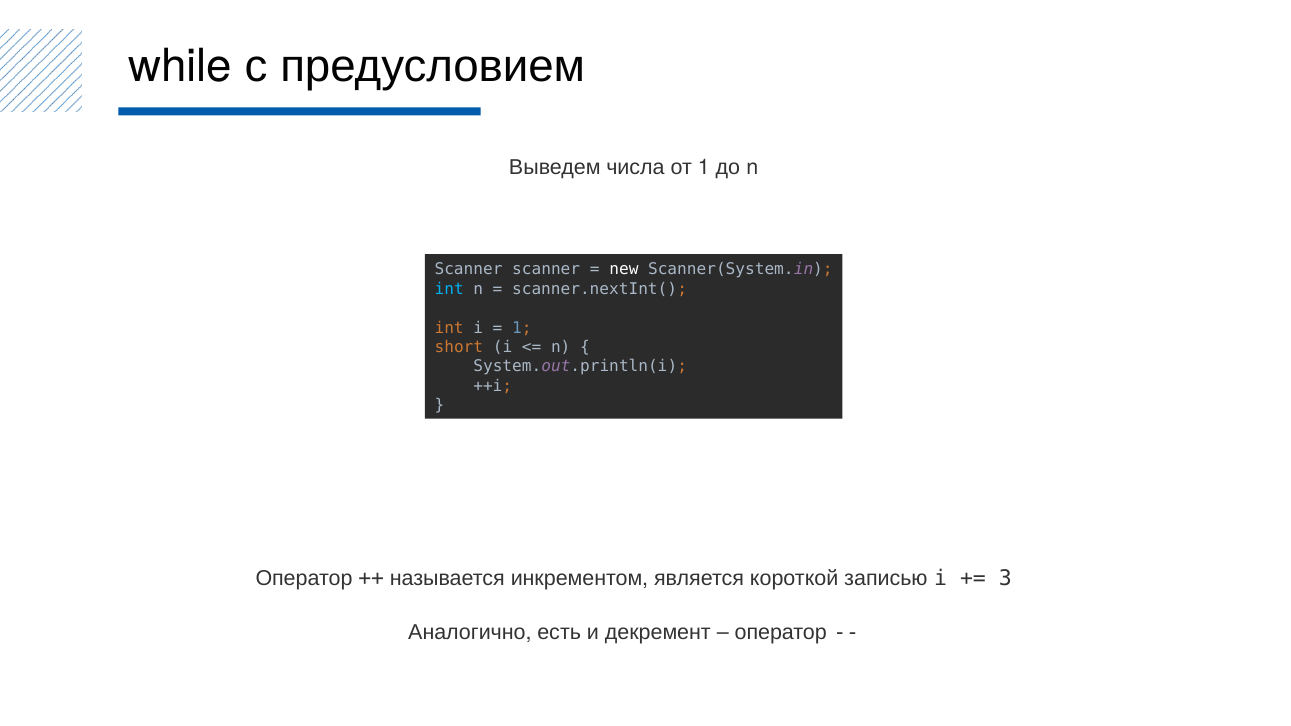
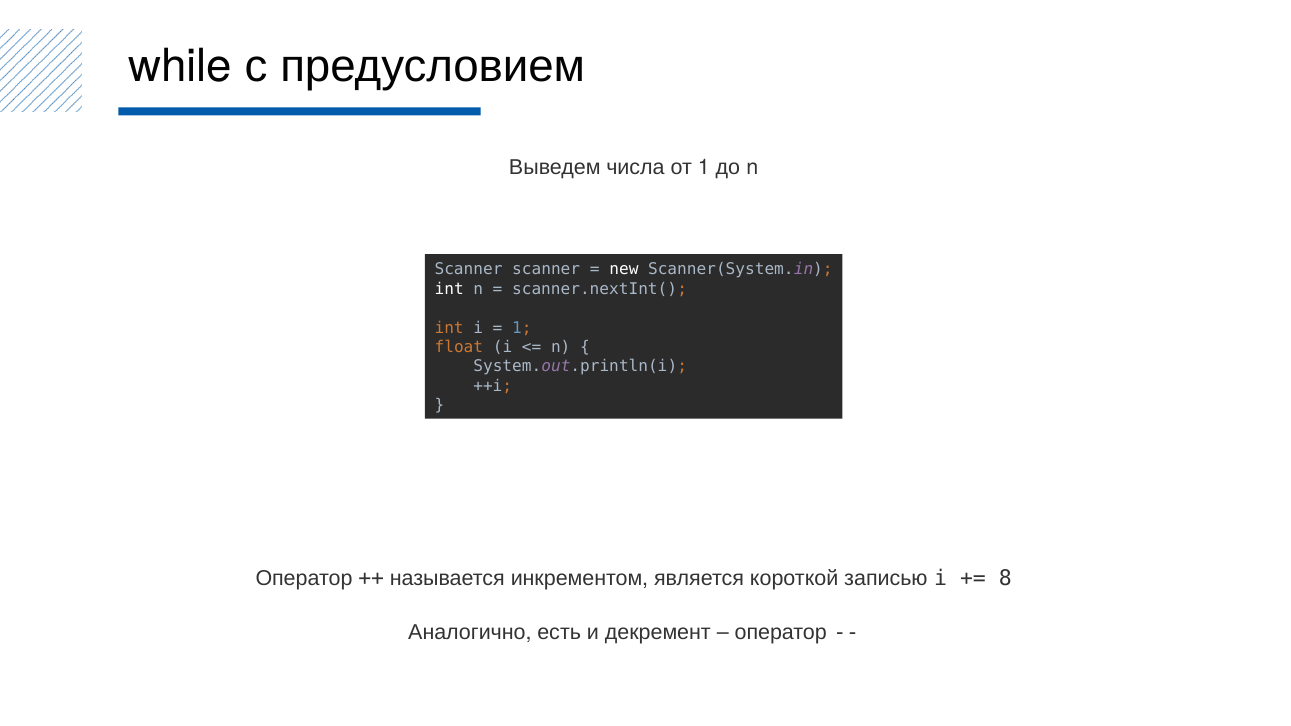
int colour: light blue -> white (449, 289)
short: short -> float (459, 347)
3: 3 -> 8 (1005, 578)
